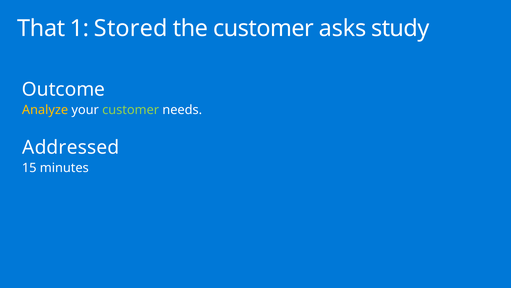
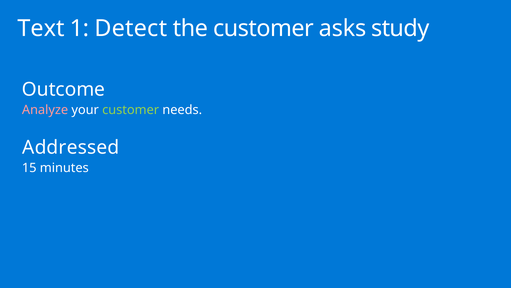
That: That -> Text (41, 28)
Stored: Stored -> Detect (131, 28)
Analyze colour: yellow -> pink (45, 110)
